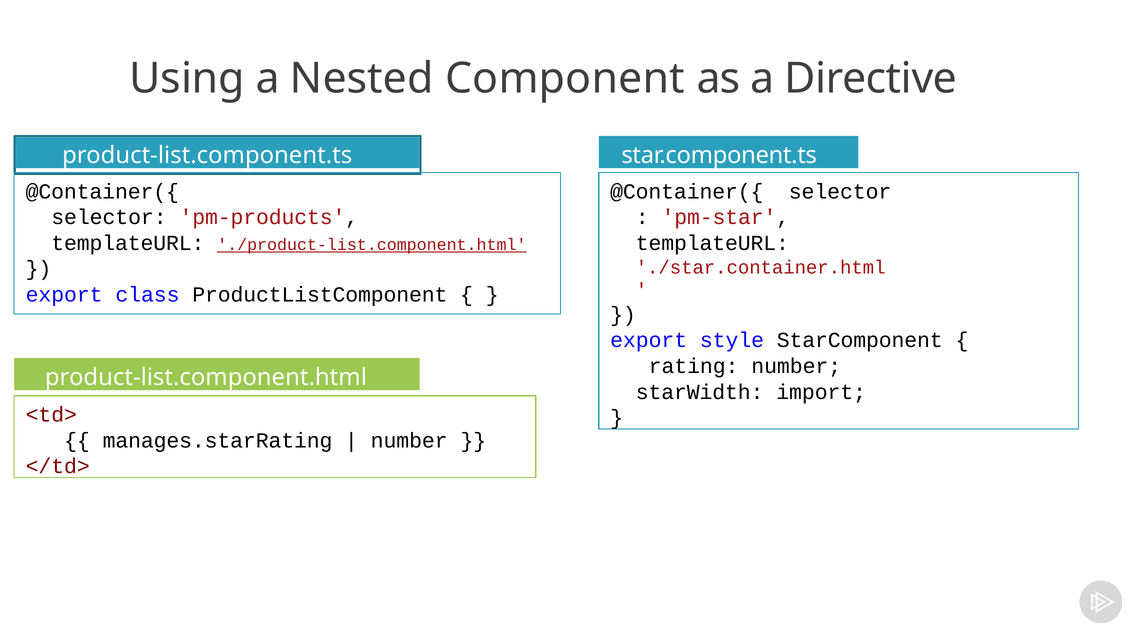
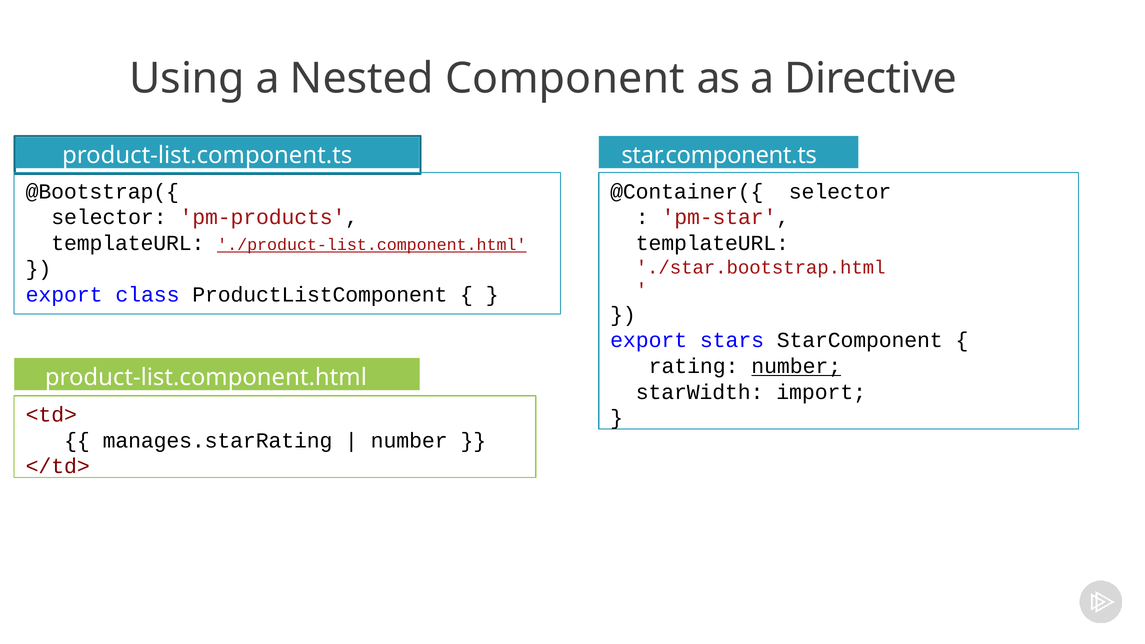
@Container({: @Container({ -> @Bootstrap({ (102, 192)
./star.container.html: ./star.container.html -> ./star.bootstrap.html (761, 267)
style: style -> stars (732, 340)
number underline: none -> present (796, 366)
